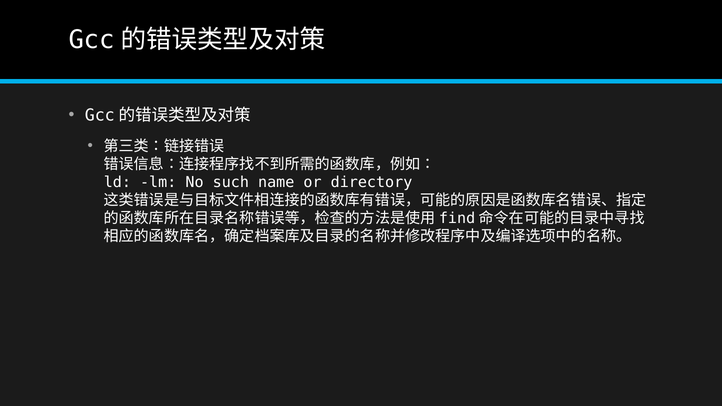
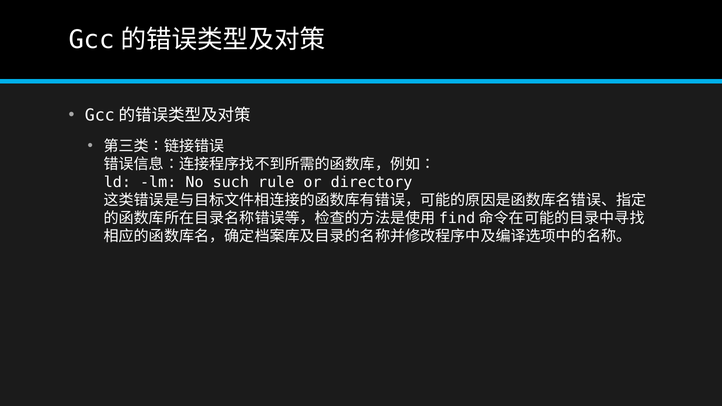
name: name -> rule (276, 182)
